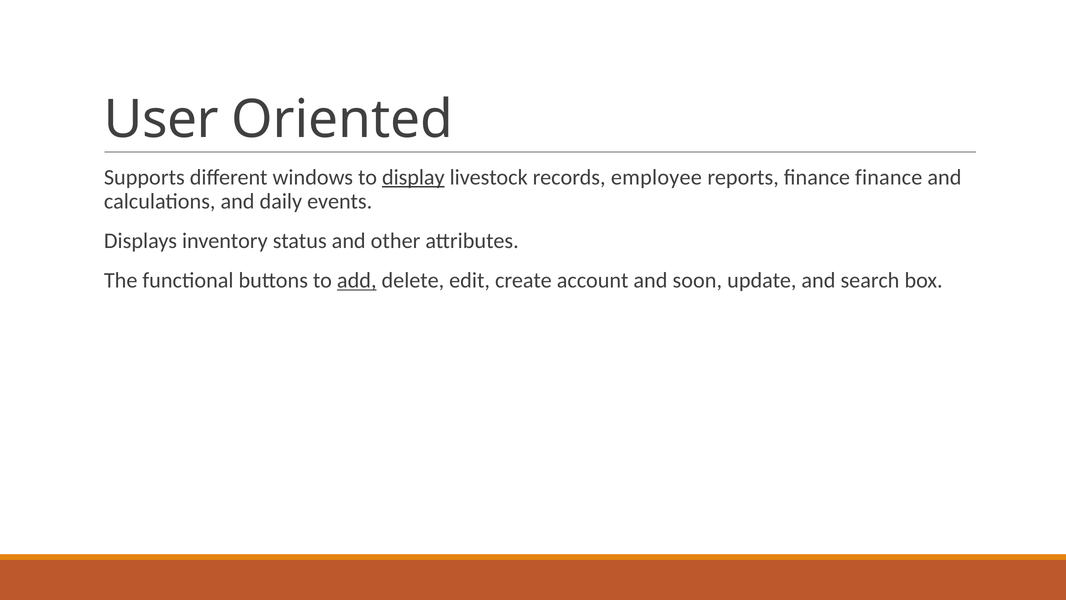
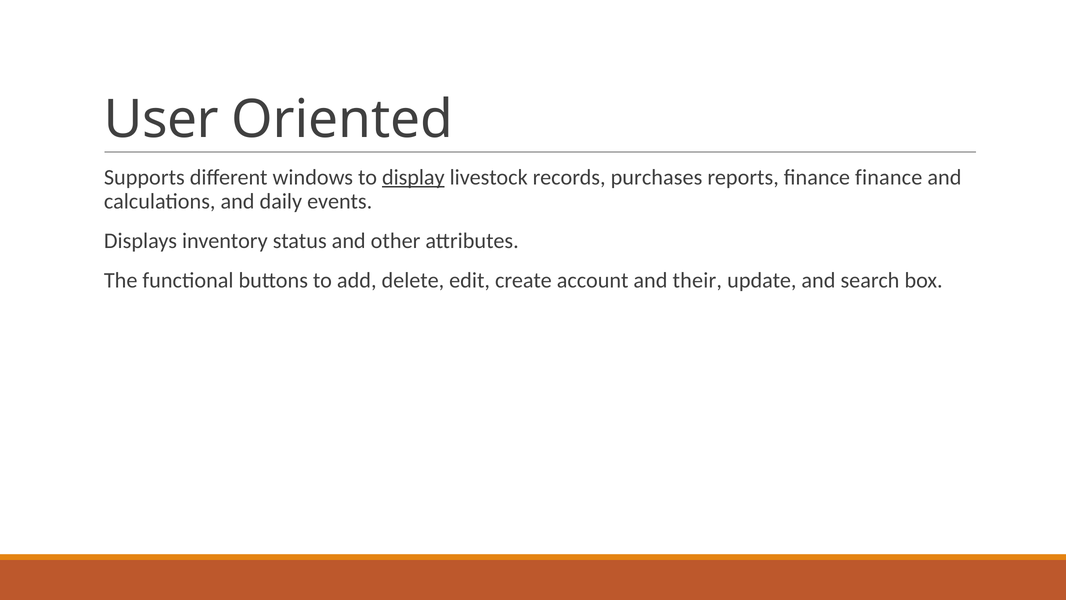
employee: employee -> purchases (657, 177)
add underline: present -> none (357, 280)
soon: soon -> their (697, 280)
